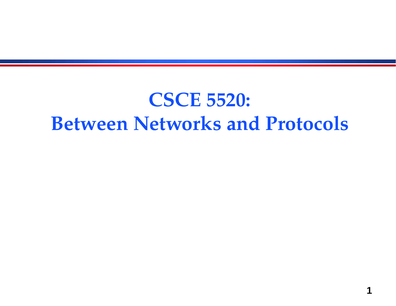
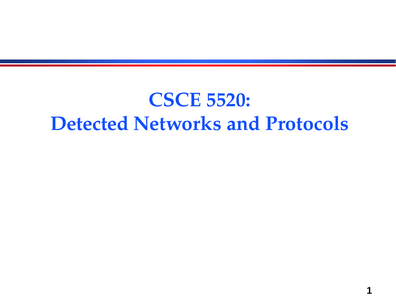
Between: Between -> Detected (90, 124)
